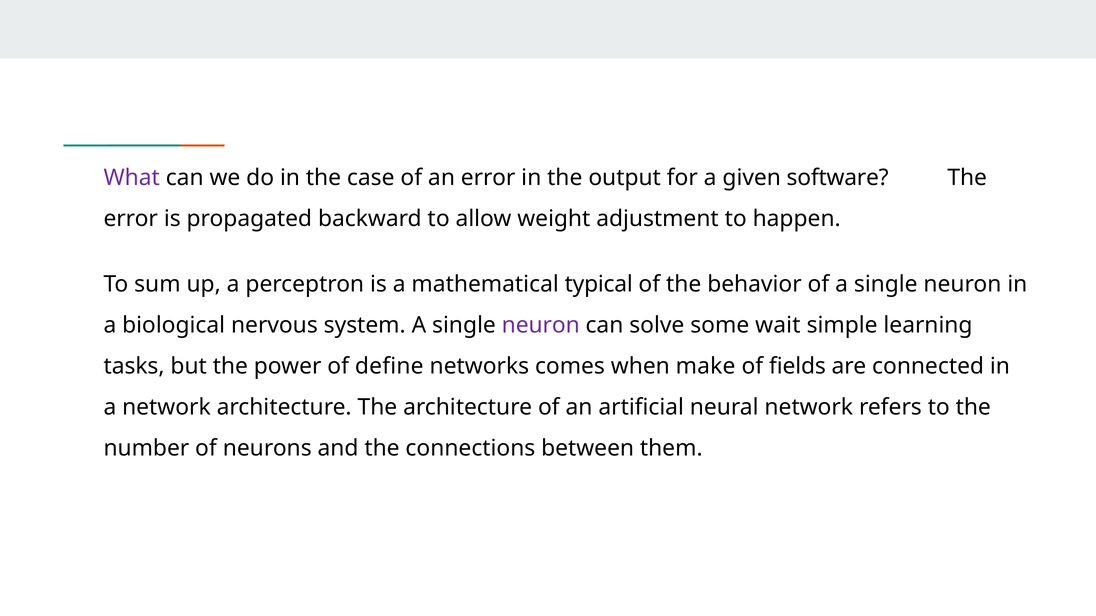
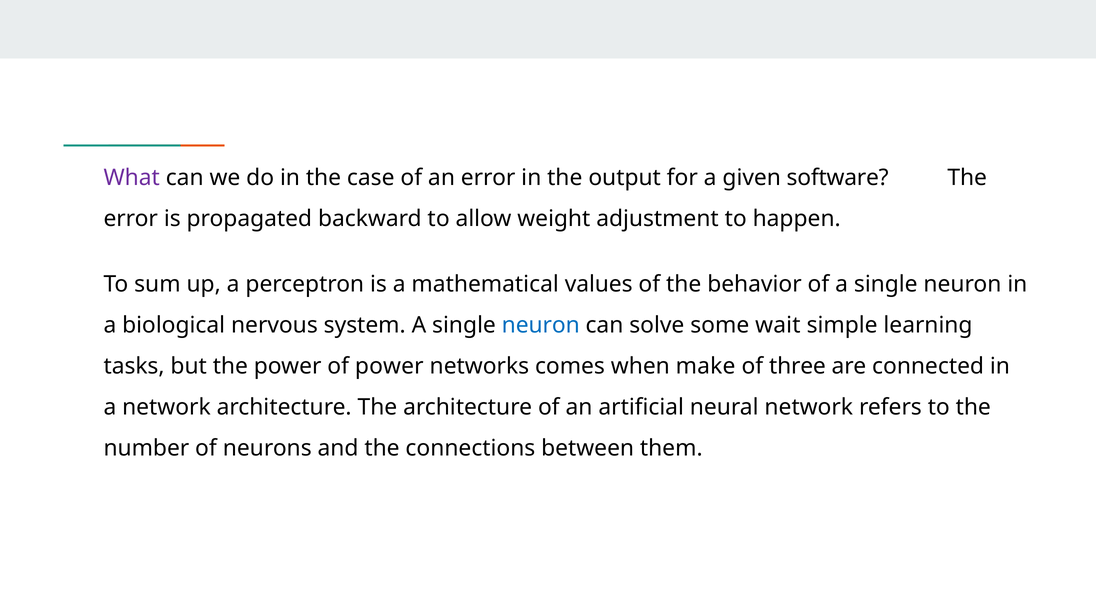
typical: typical -> values (599, 284)
neuron colour: purple -> blue (541, 325)
of define: define -> power (389, 366)
fields: fields -> three (797, 366)
